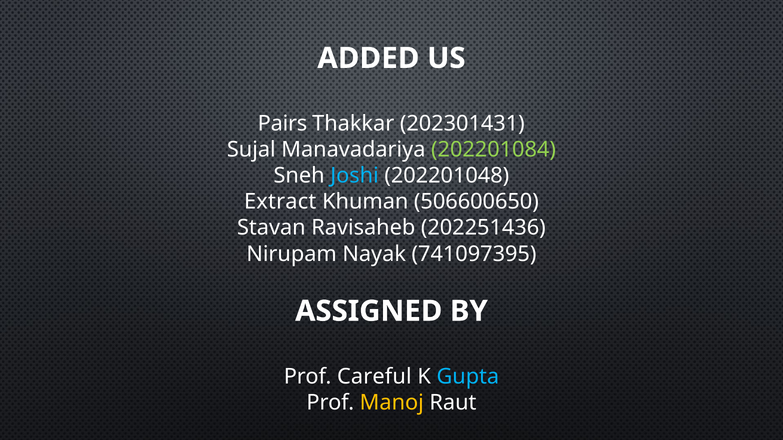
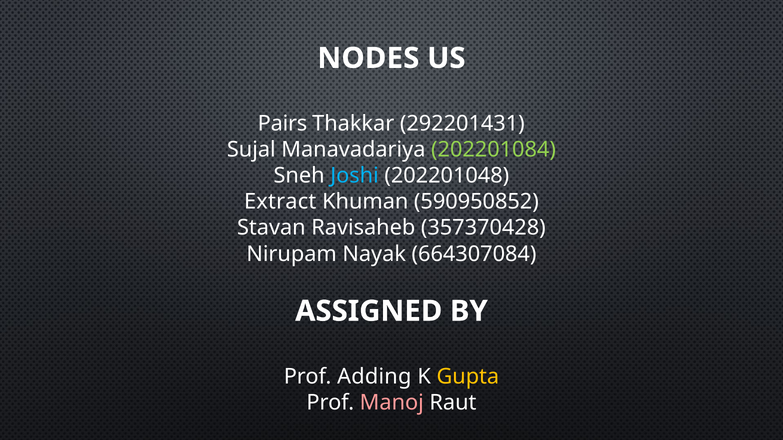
ADDED: ADDED -> NODES (368, 58)
202301431: 202301431 -> 292201431 (462, 124)
506600650: 506600650 -> 590950852 (476, 202)
202251436: 202251436 -> 357370428 (483, 228)
741097395: 741097395 -> 664307084 (474, 254)
Careful: Careful -> Adding (374, 377)
Gupta colour: light blue -> yellow (468, 377)
Manoj colour: yellow -> pink (392, 403)
